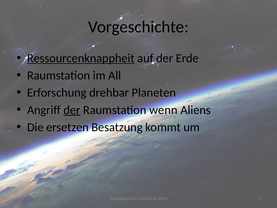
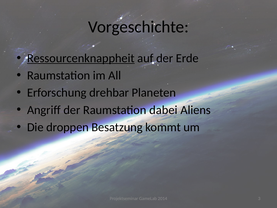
der underline: present -> none (72, 110)
wenn: wenn -> dabei (163, 110)
ersetzen: ersetzen -> droppen (68, 127)
